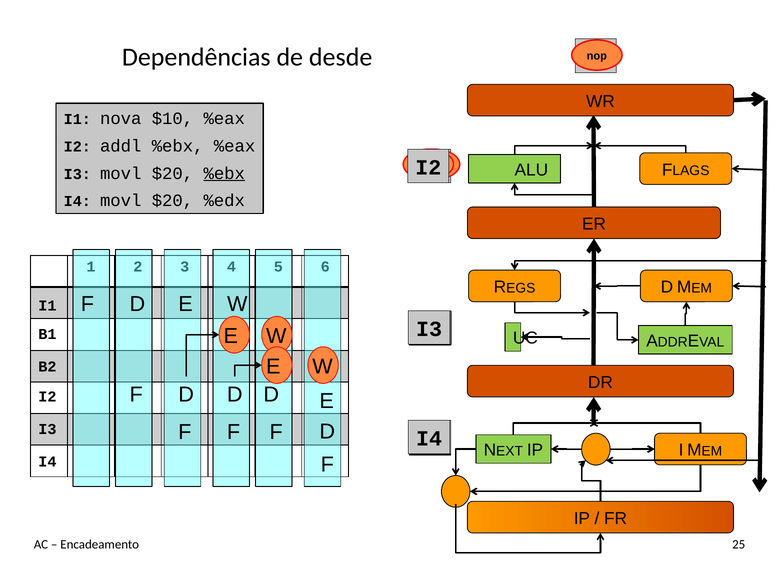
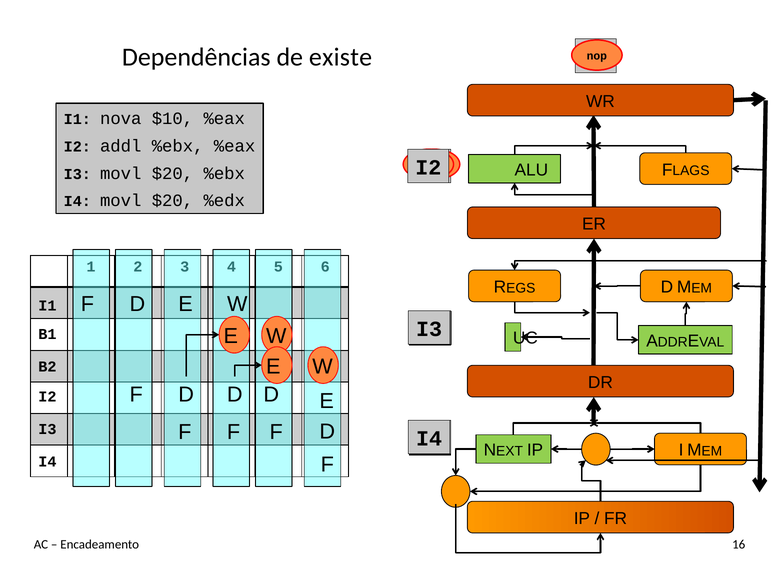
desde: desde -> existe (341, 57)
%ebx underline: present -> none (224, 173)
25: 25 -> 16 (739, 545)
